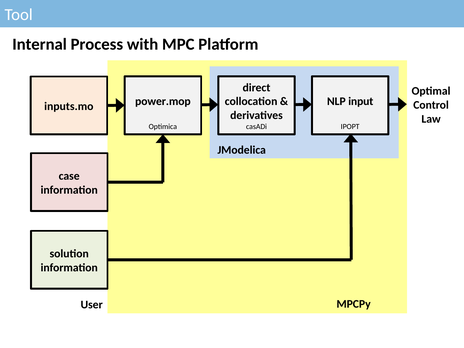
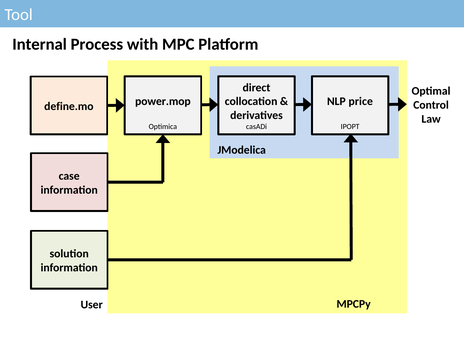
input: input -> price (361, 101)
inputs.mo: inputs.mo -> define.mo (69, 106)
